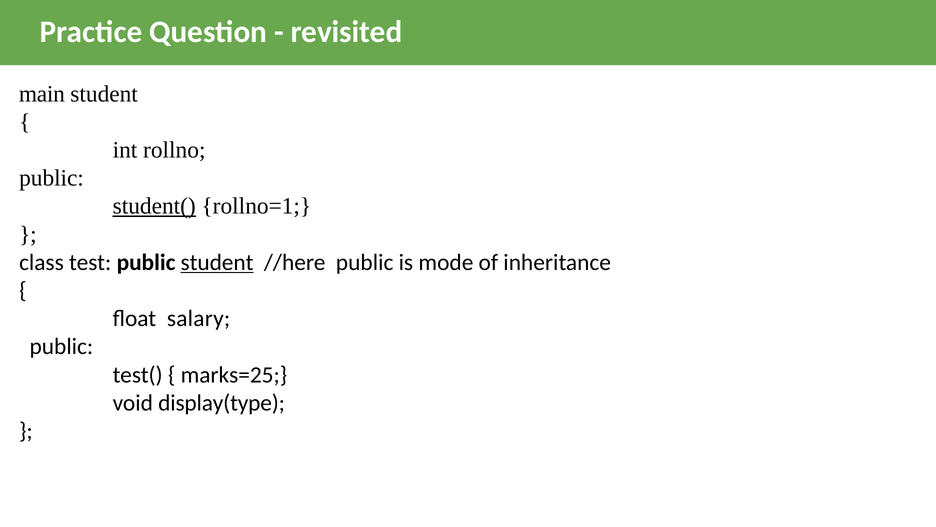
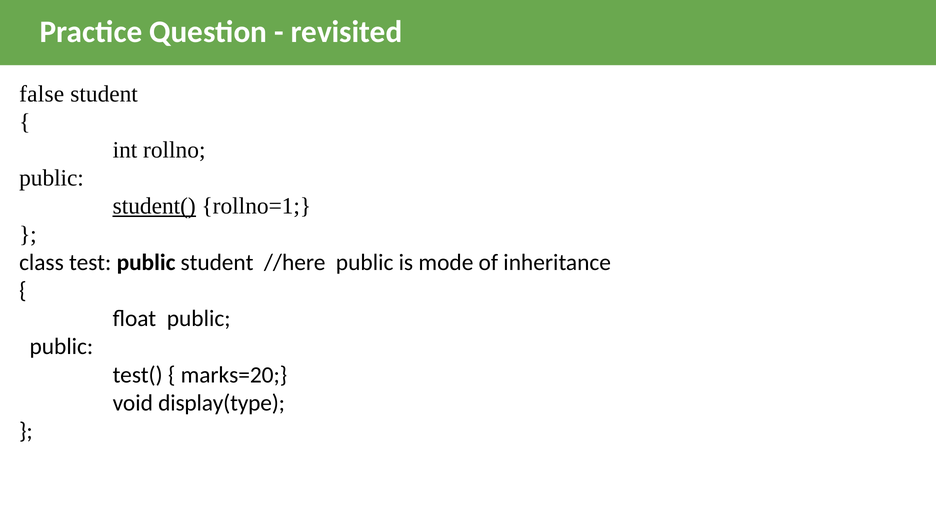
main: main -> false (42, 94)
student underline: present -> none (217, 262)
float salary: salary -> public (199, 318)
marks=25: marks=25 -> marks=20 (234, 375)
